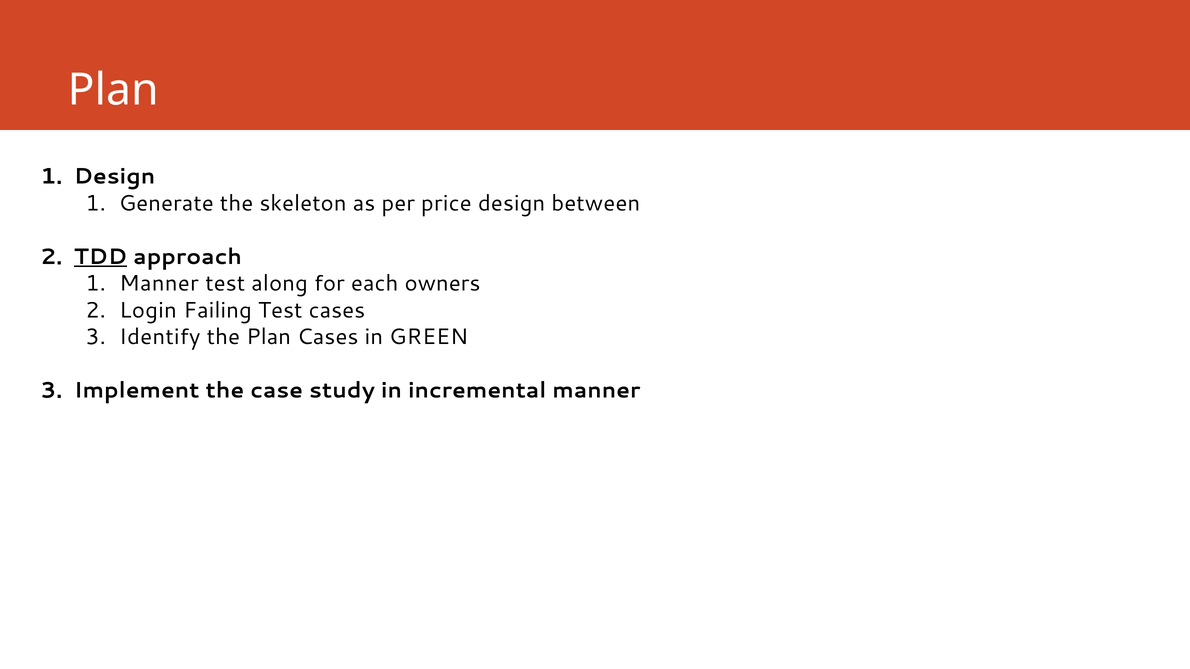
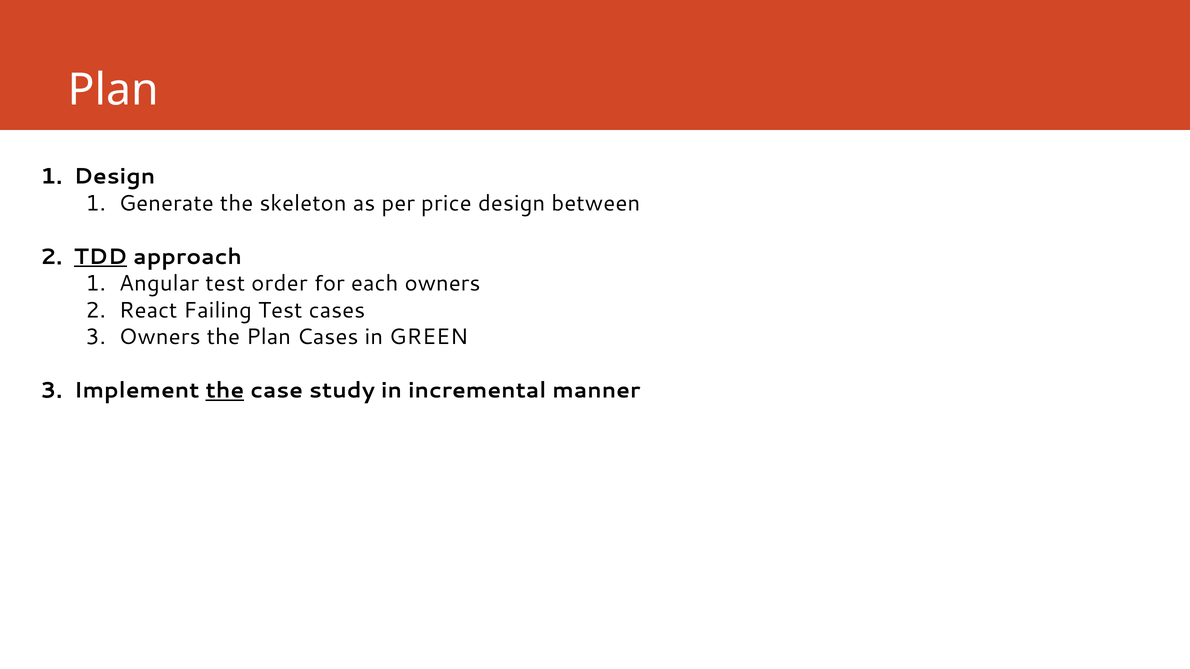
Manner: Manner -> Angular (159, 284)
along: along -> order (279, 284)
Login: Login -> React (148, 310)
Identify: Identify -> Owners (160, 337)
the underline: none -> present (225, 391)
